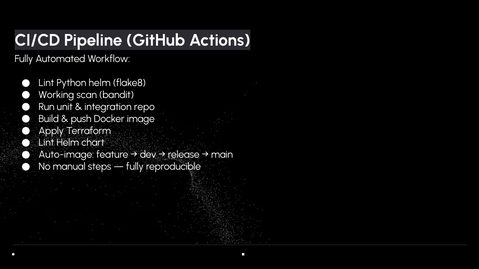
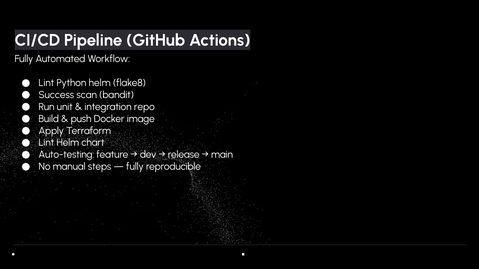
Working: Working -> Success (56, 95)
Auto-image: Auto-image -> Auto-testing (66, 155)
